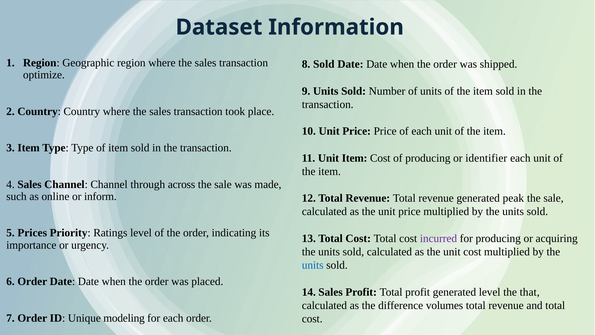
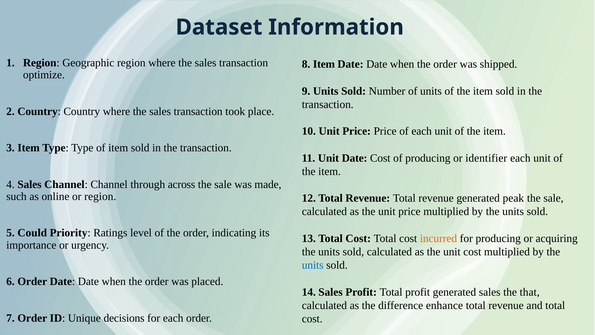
8 Sold: Sold -> Item (324, 64)
Unit Item: Item -> Date (355, 158)
or inform: inform -> region (100, 196)
Prices: Prices -> Could (32, 233)
incurred colour: purple -> orange (438, 238)
generated level: level -> sales (490, 292)
volumes: volumes -> enhance (444, 305)
modeling: modeling -> decisions (124, 318)
